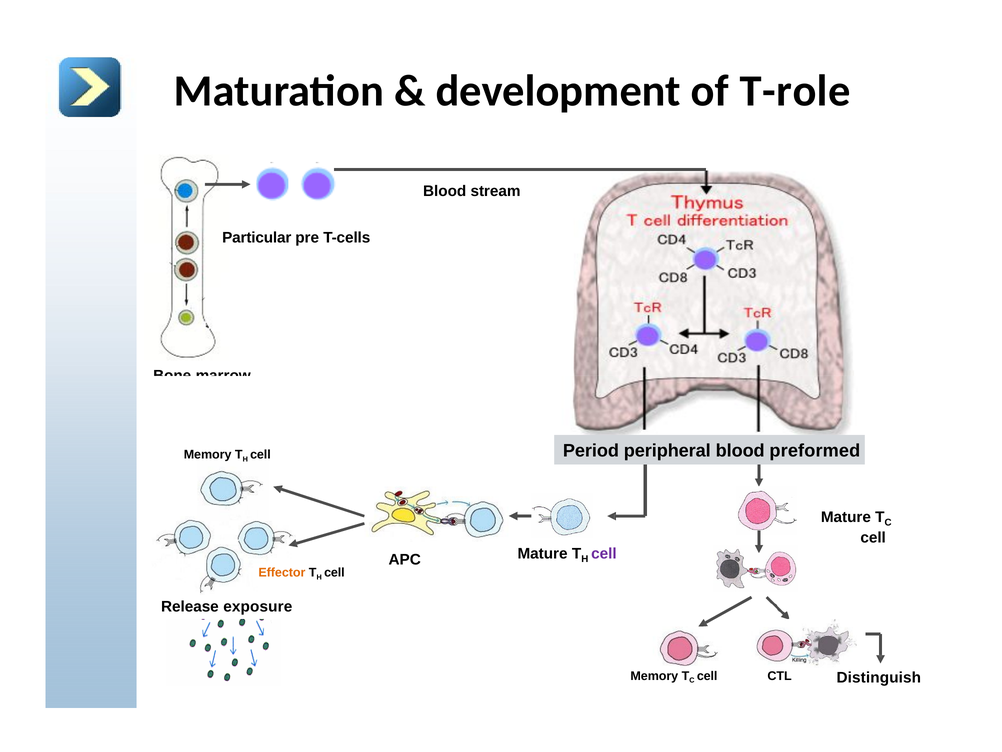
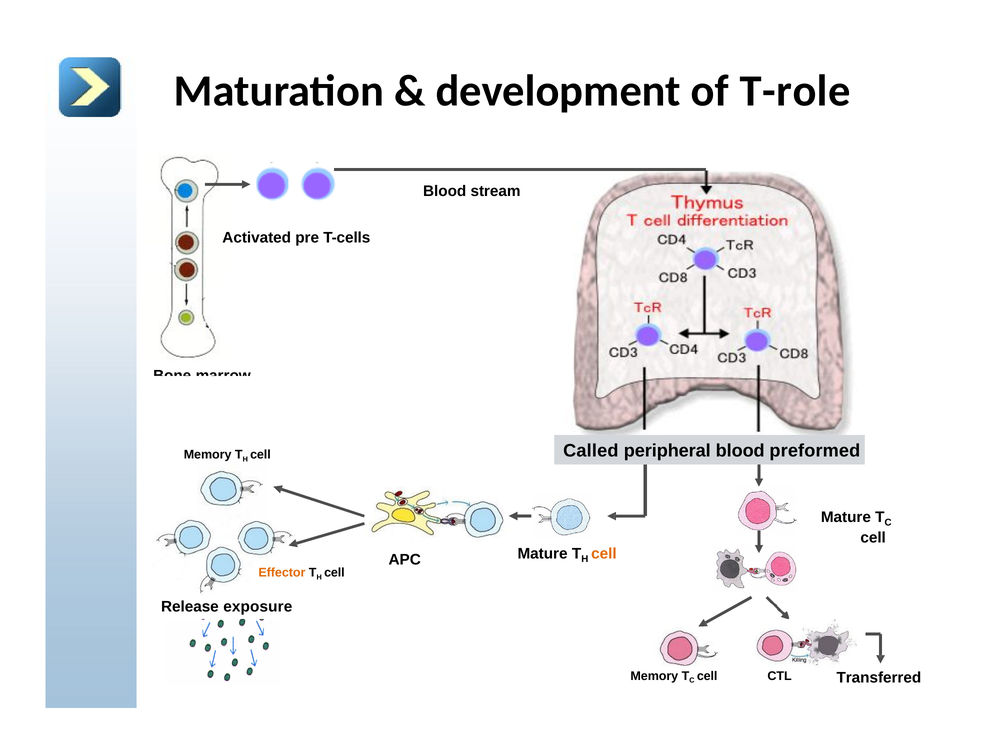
Particular: Particular -> Activated (257, 238)
Period: Period -> Called (591, 451)
cell colour: purple -> orange (604, 553)
Distinguish: Distinguish -> Transferred (879, 677)
